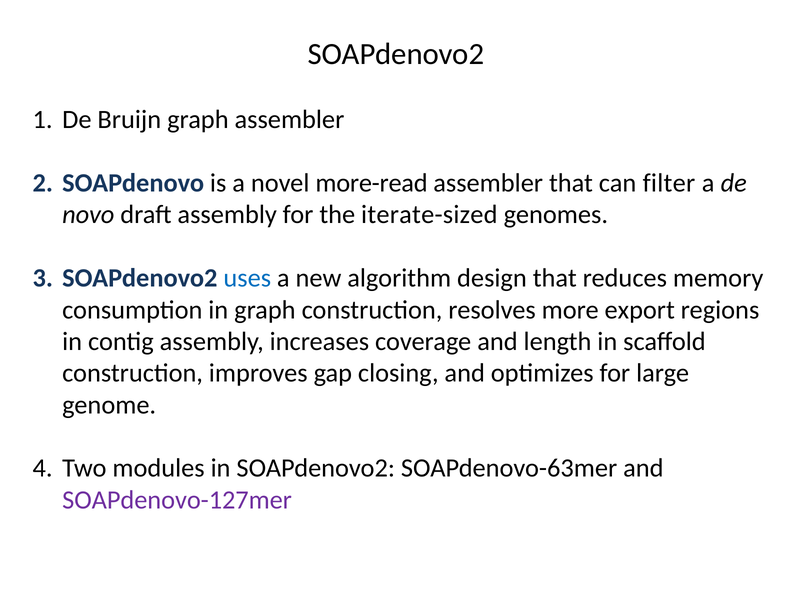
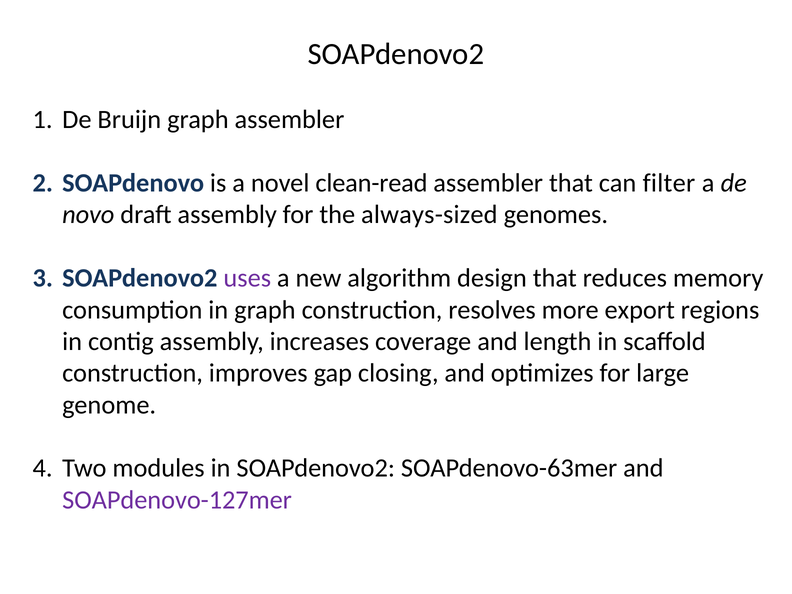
more-read: more-read -> clean-read (372, 183)
iterate-sized: iterate-sized -> always-sized (429, 215)
uses colour: blue -> purple (247, 278)
